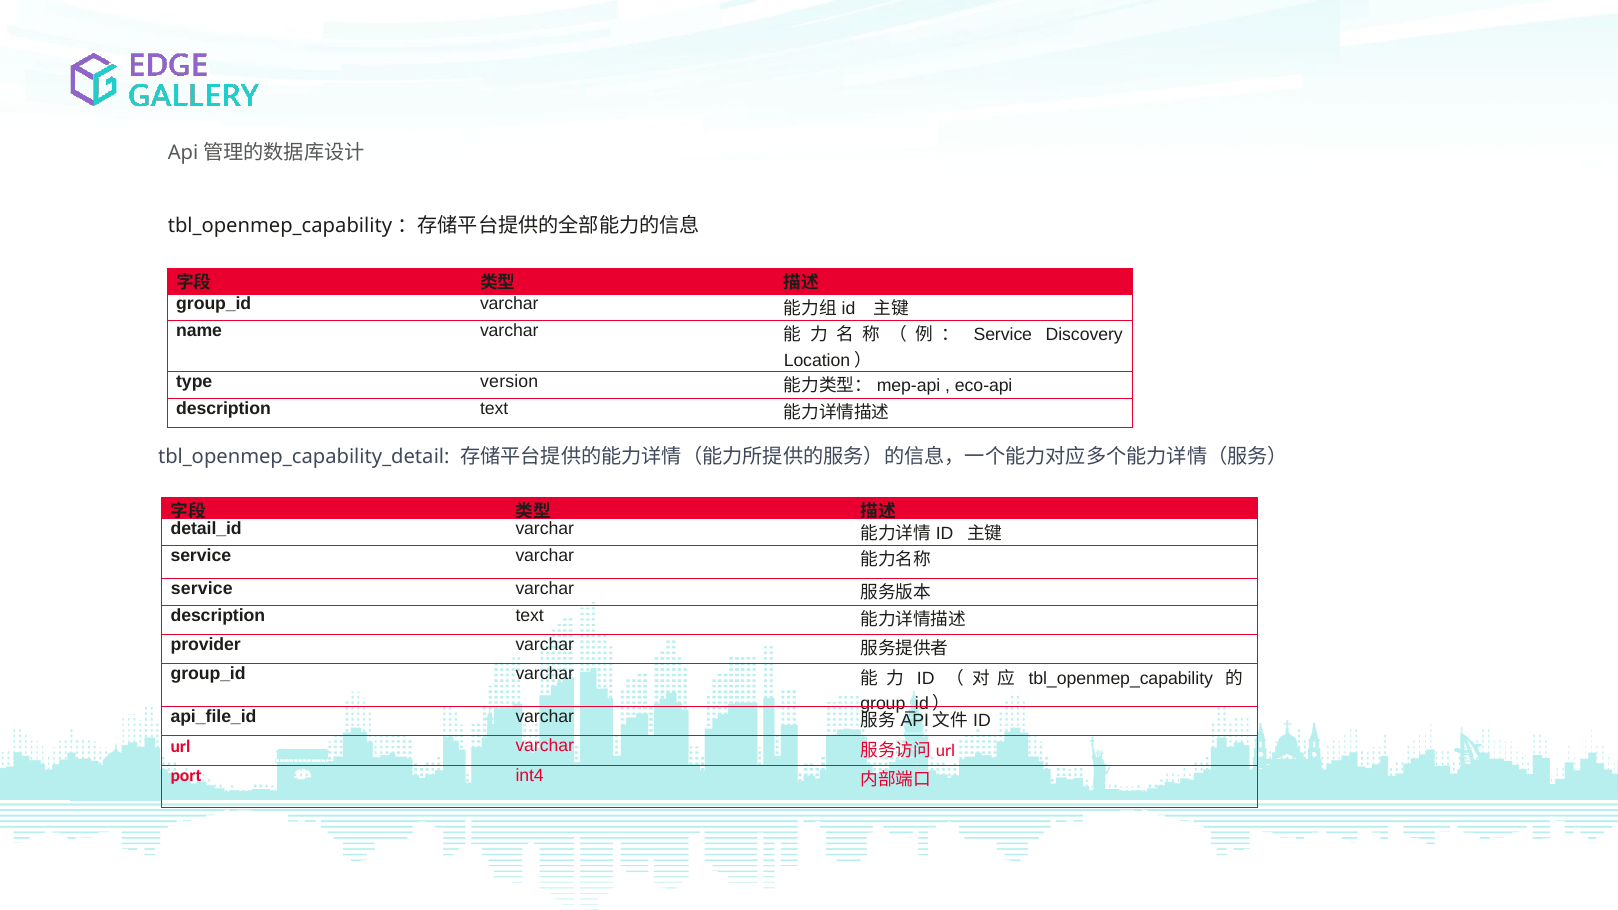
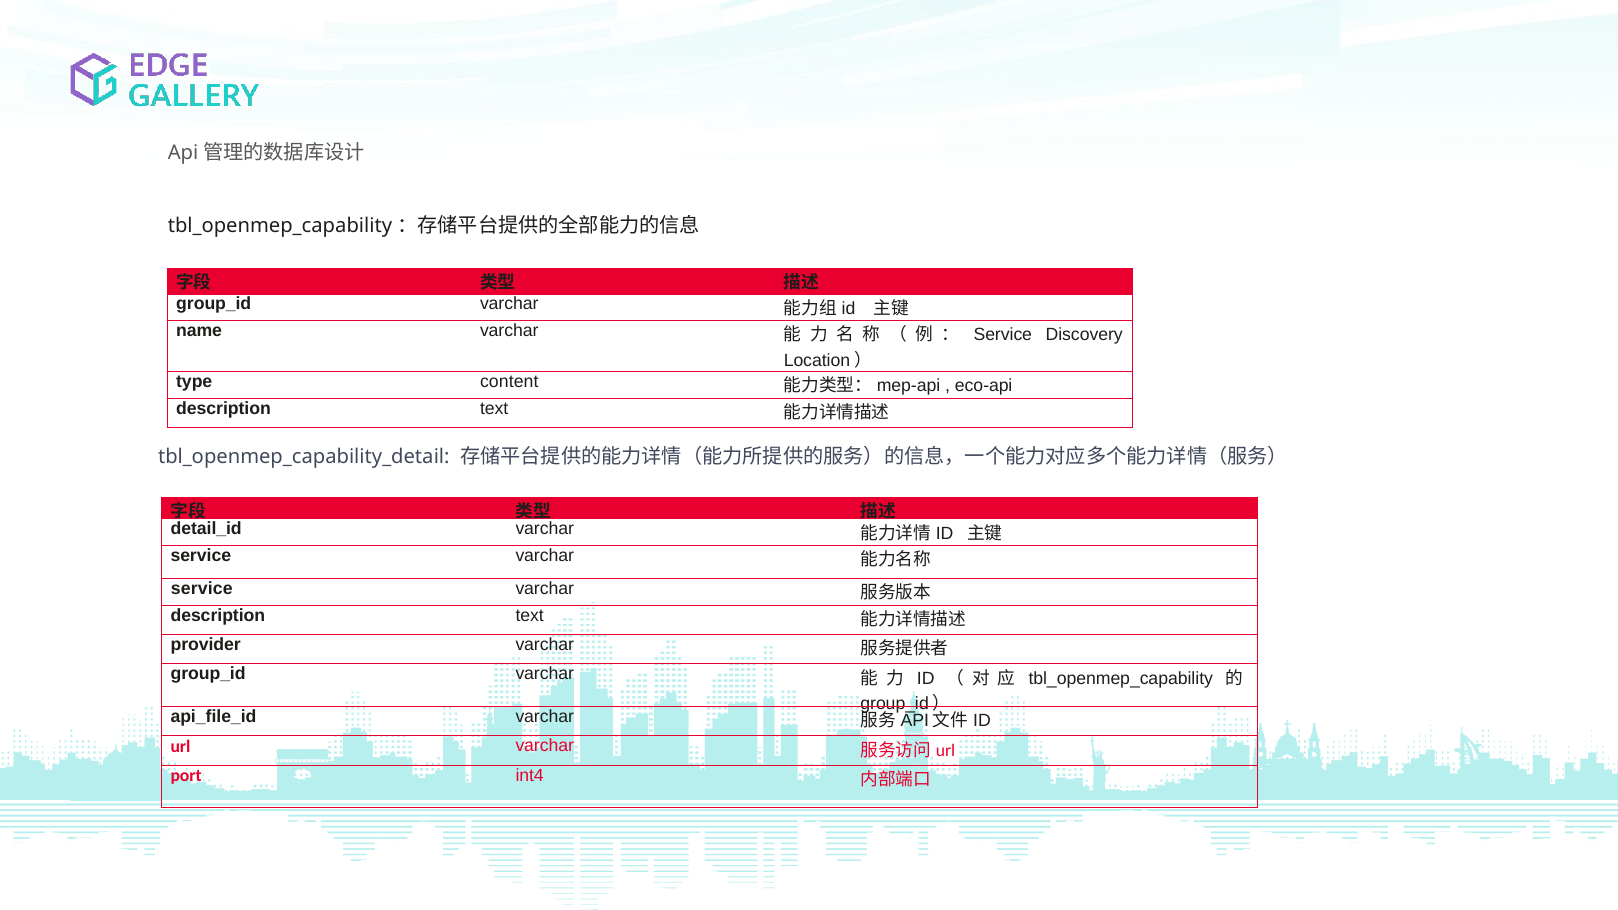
version: version -> content (509, 382)
